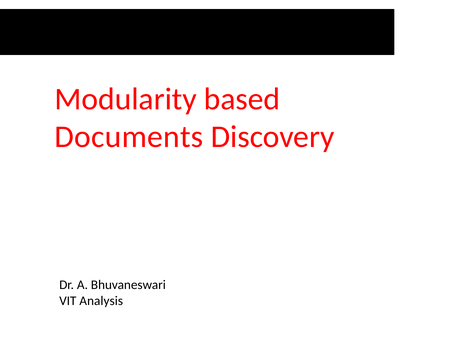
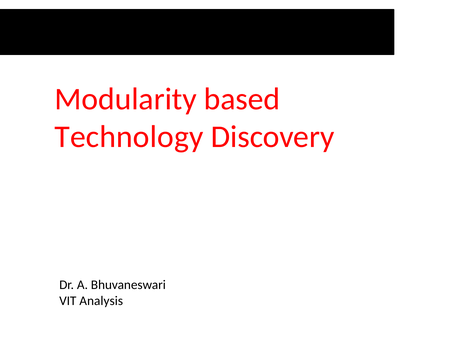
Documents: Documents -> Technology (129, 137)
